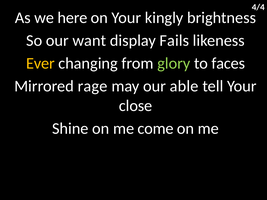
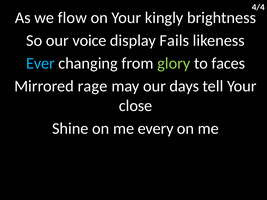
here: here -> flow (72, 18)
want: want -> voice (89, 41)
Ever colour: yellow -> light blue (40, 63)
able: able -> days (184, 86)
come: come -> every (156, 129)
